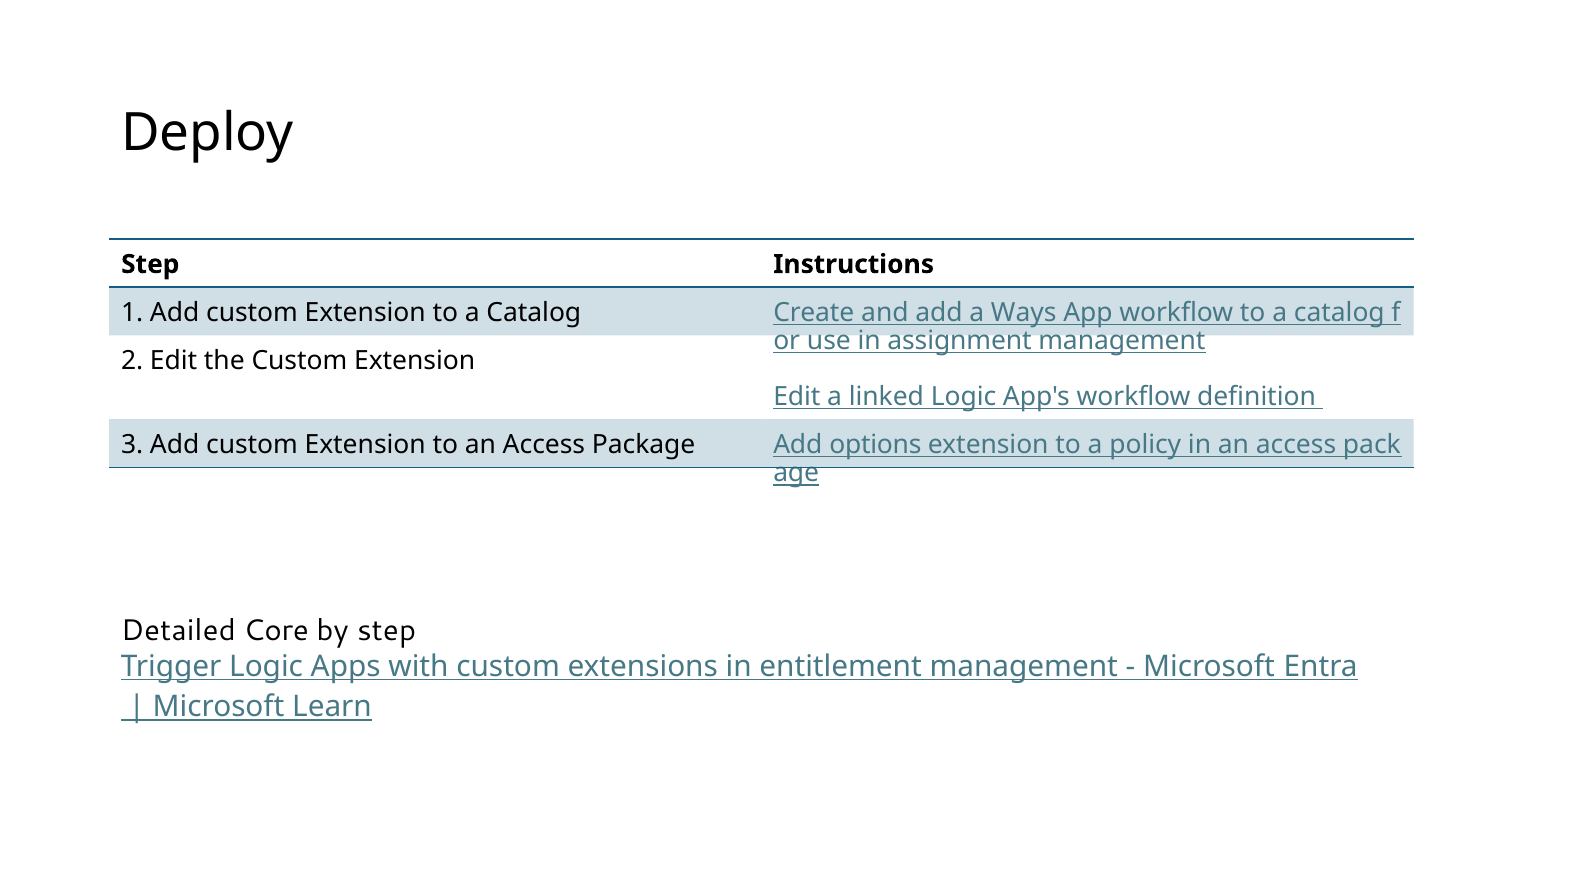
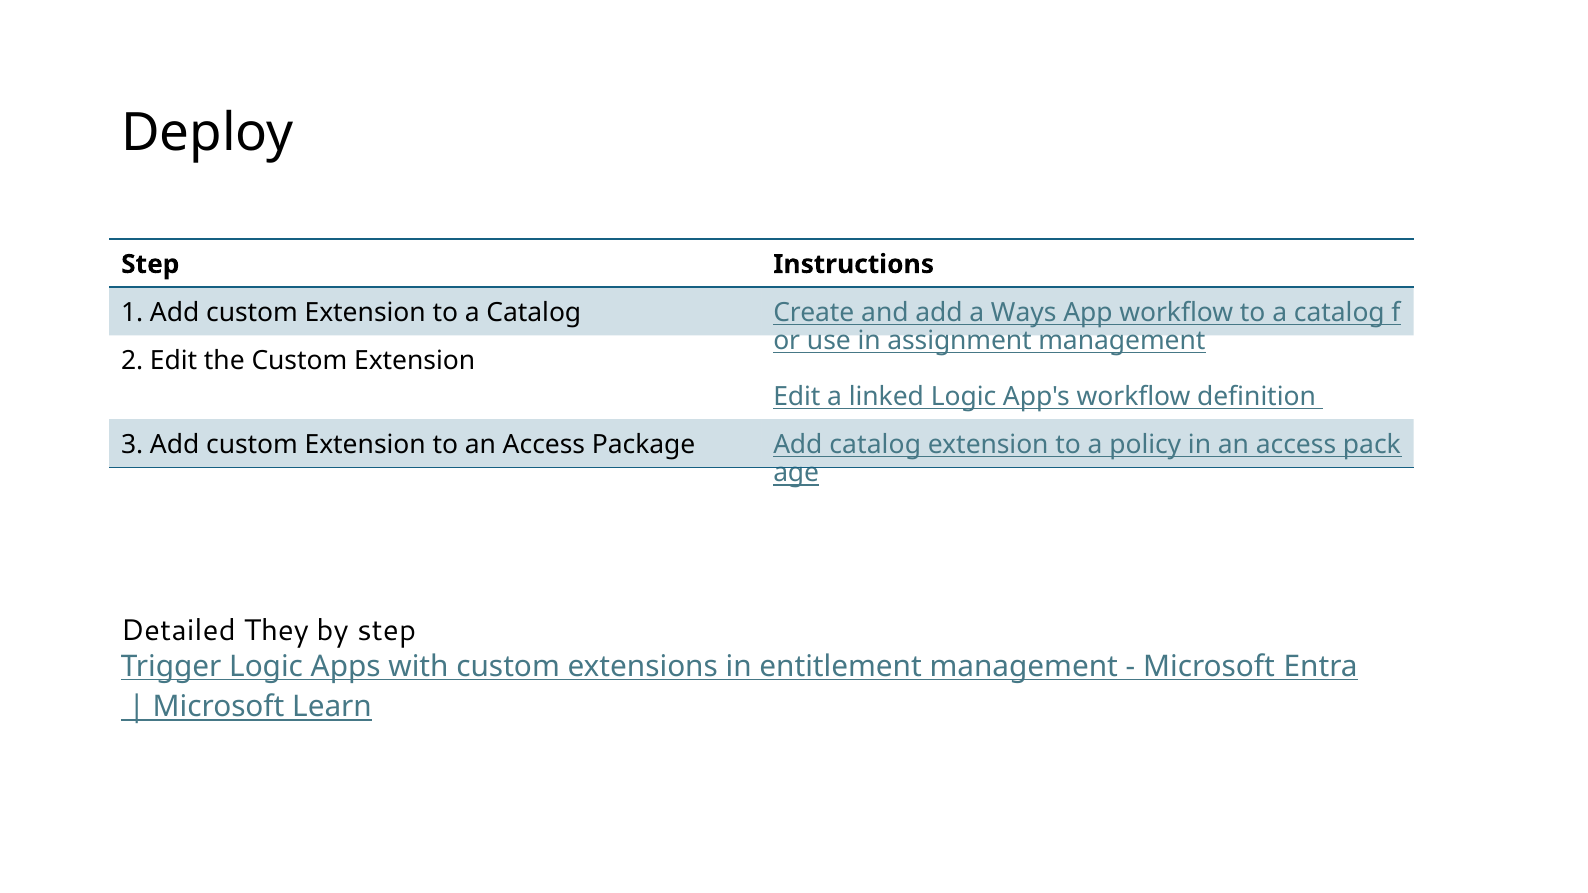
Add options: options -> catalog (875, 445)
Core: Core -> They (276, 631)
